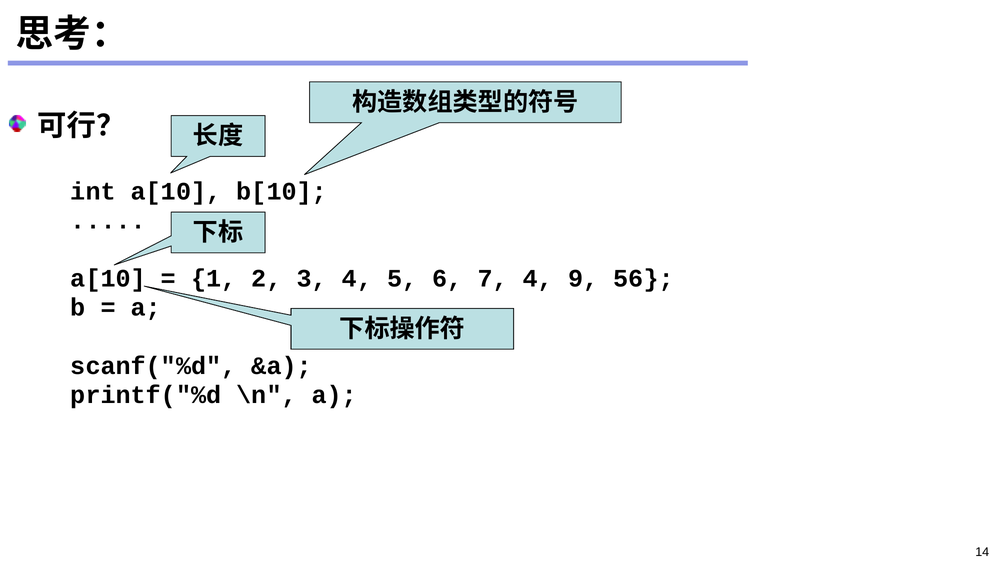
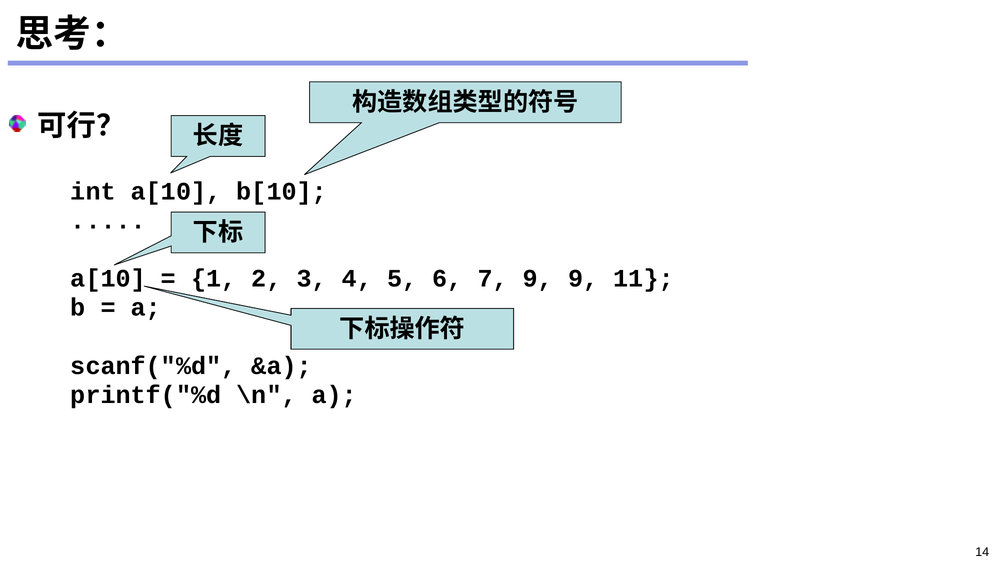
4: 4 -> 9 (538, 279)
56: 56 -> 11 (644, 279)
